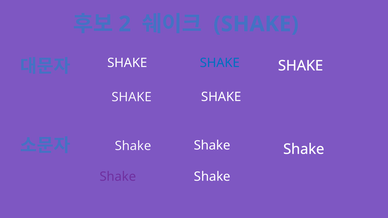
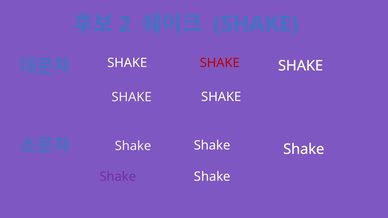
SHAKE colour: blue -> red (220, 63)
